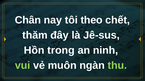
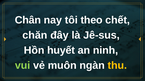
thăm: thăm -> chăn (35, 35)
trong: trong -> huyết (61, 51)
thu colour: light green -> yellow (117, 66)
